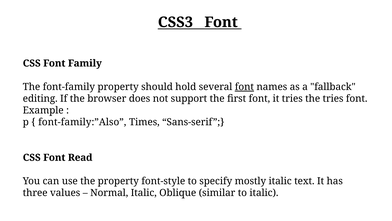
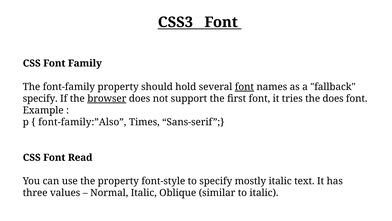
editing: editing -> specify (40, 98)
browser underline: none -> present (107, 98)
the tries: tries -> does (333, 98)
